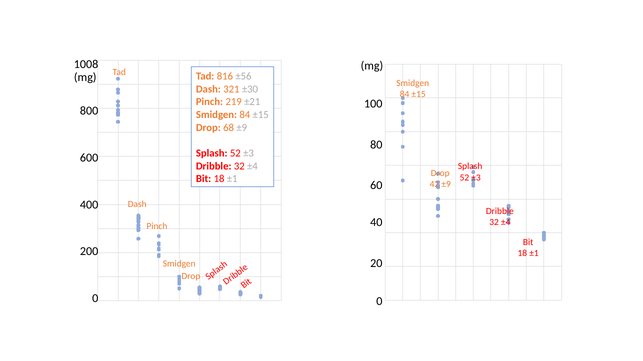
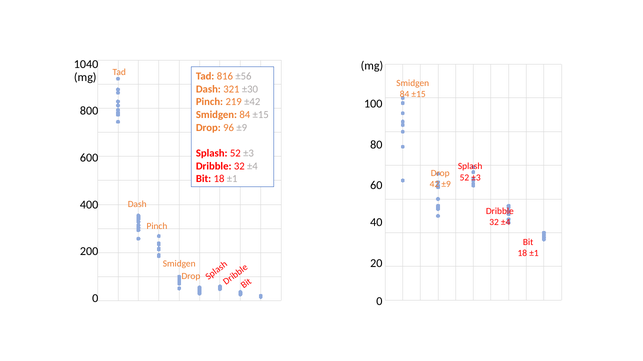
1008: 1008 -> 1040 (86, 64)
±21: ±21 -> ±42 (252, 102)
68: 68 -> 96 (229, 128)
